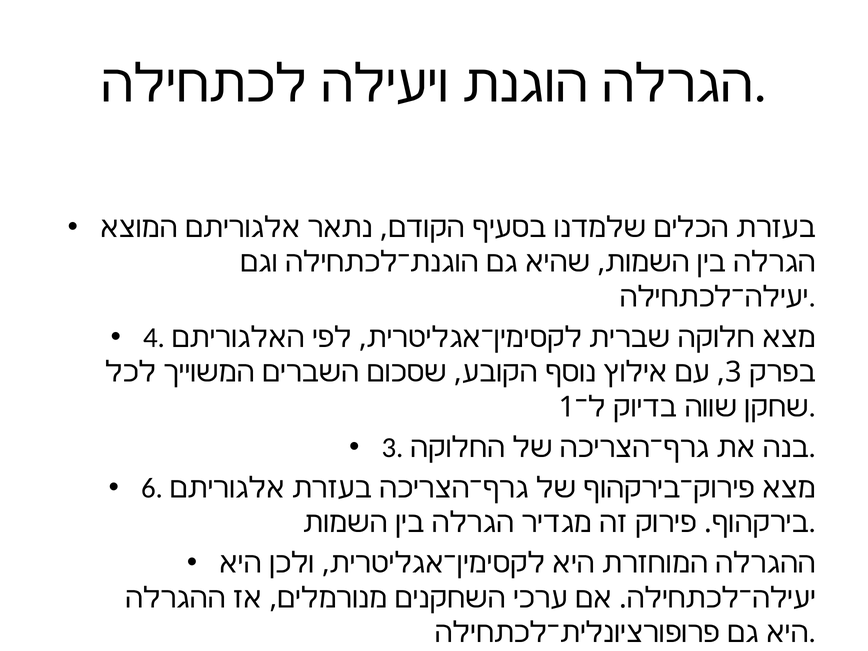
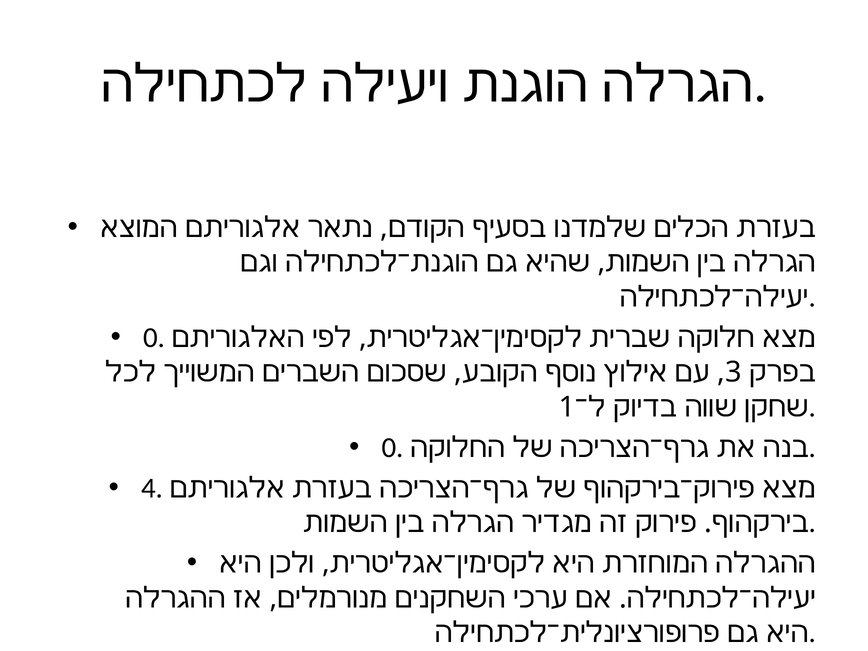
4: 4 -> 0 (154, 338)
3: 3 -> 0 (393, 448)
6: 6 -> 4 (152, 488)
